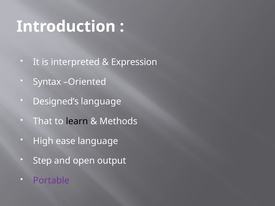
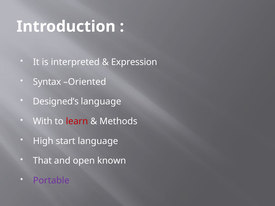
That: That -> With (43, 121)
learn colour: black -> red (77, 121)
ease: ease -> start (66, 141)
Step: Step -> That (42, 161)
output: output -> known (112, 161)
